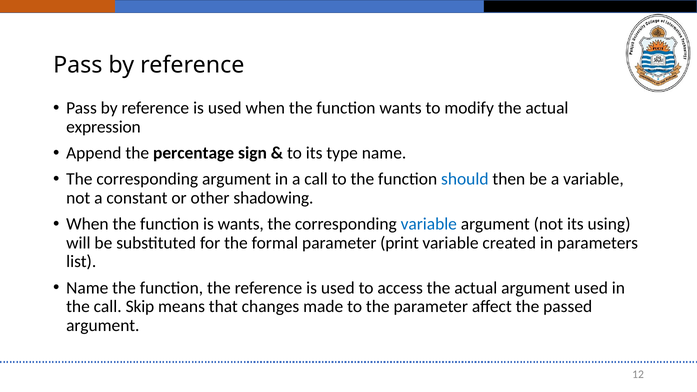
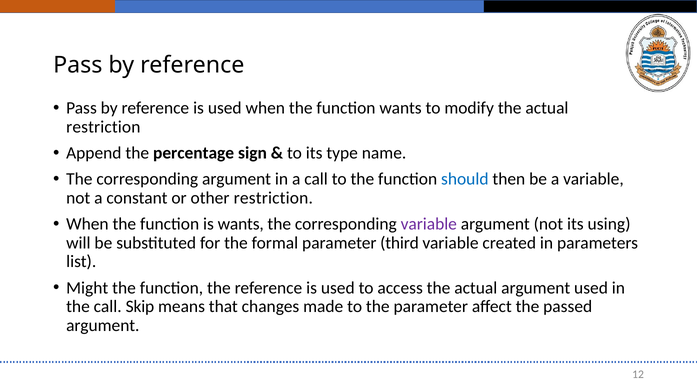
expression: expression -> restriction (103, 127)
other shadowing: shadowing -> restriction (273, 198)
variable colour: blue -> purple (429, 224)
print: print -> third (400, 243)
Name: Name -> Might (87, 288)
